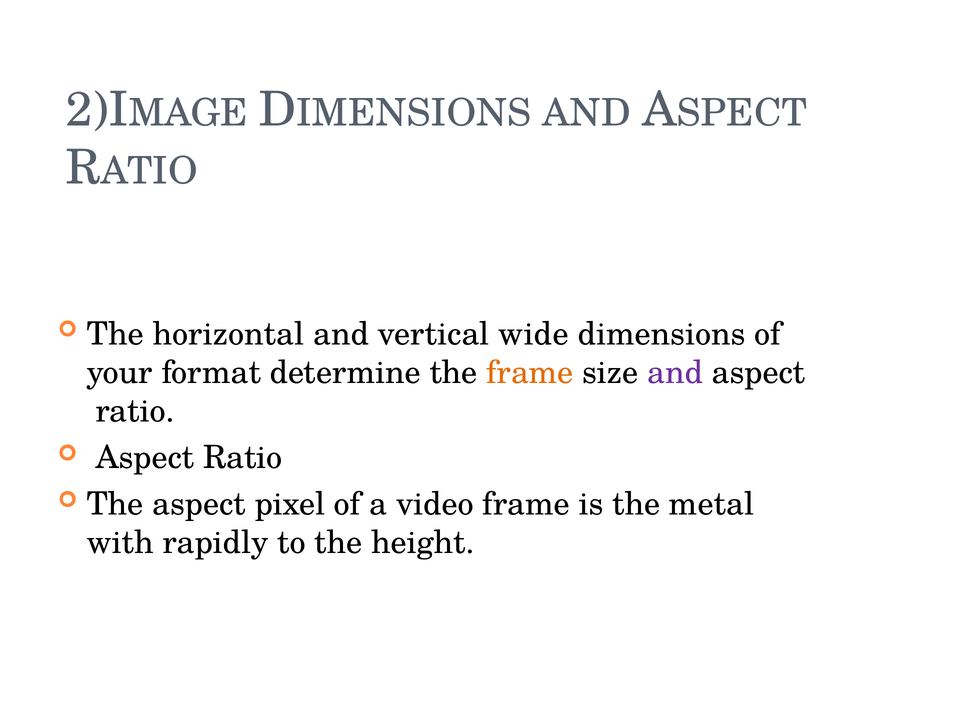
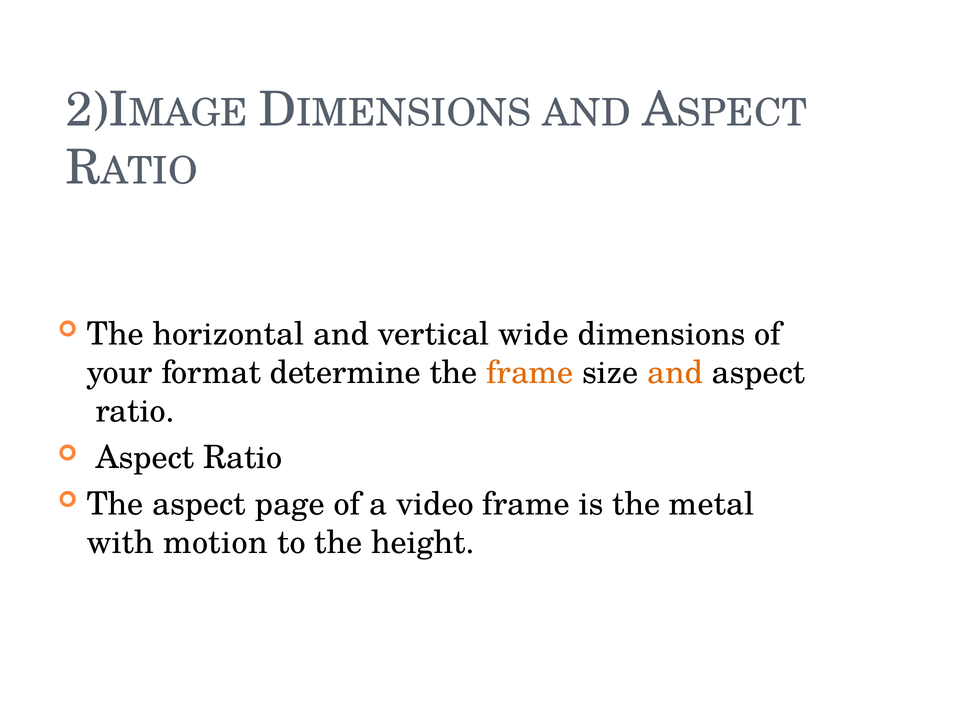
and colour: purple -> orange (675, 373)
pixel: pixel -> page (290, 504)
rapidly: rapidly -> motion (215, 543)
